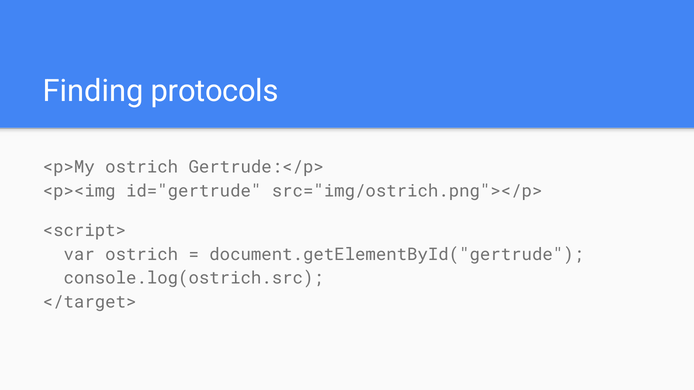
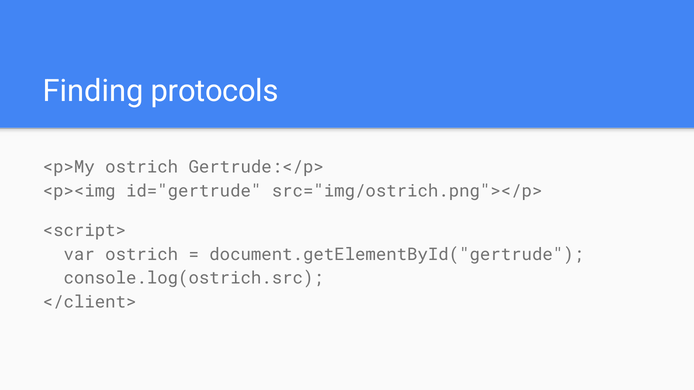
</target>: </target> -> </client> (90, 302)
